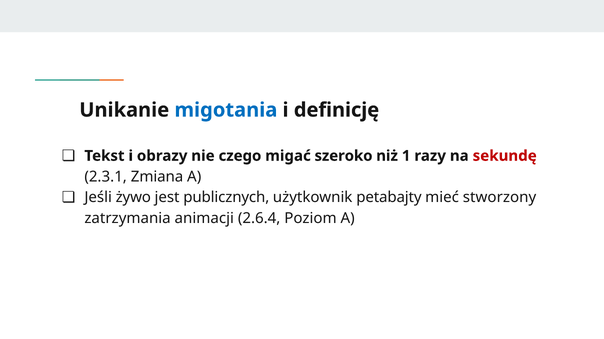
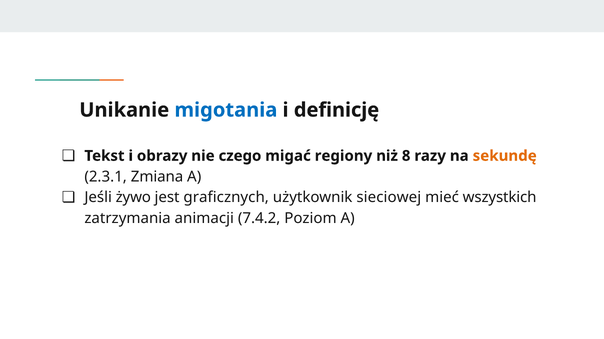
szeroko: szeroko -> regiony (343, 156)
1: 1 -> 8 (406, 156)
sekundę colour: red -> orange (505, 156)
publicznych: publicznych -> graficznych (226, 198)
petabajty: petabajty -> sieciowej (389, 198)
stworzony: stworzony -> wszystkich (500, 198)
2.6.4: 2.6.4 -> 7.4.2 (259, 219)
